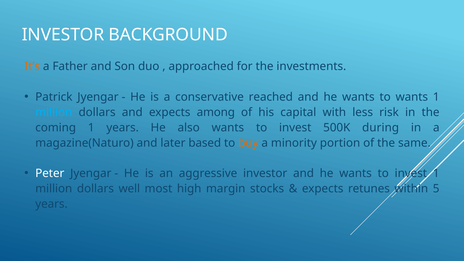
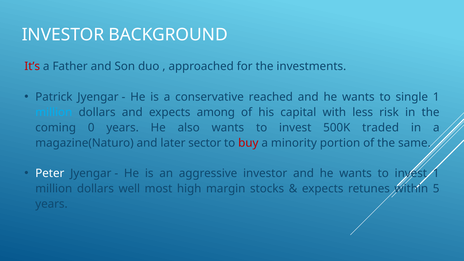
It’s colour: orange -> red (32, 66)
to wants: wants -> single (412, 97)
coming 1: 1 -> 0 (91, 128)
during: during -> traded (381, 128)
based: based -> sector (205, 143)
buy colour: orange -> red (248, 143)
